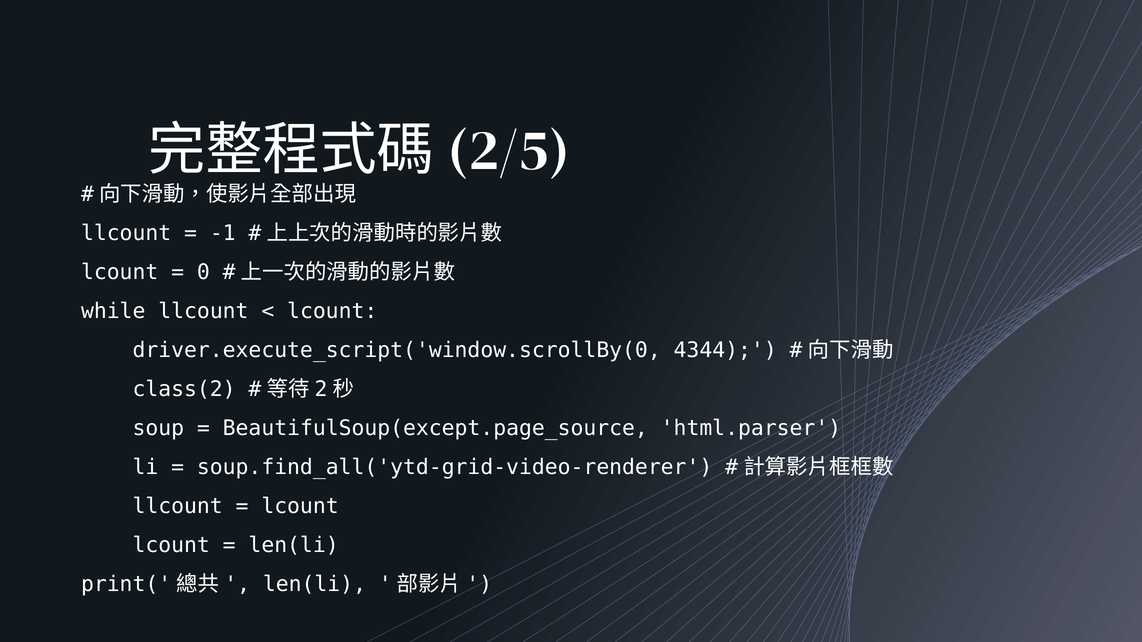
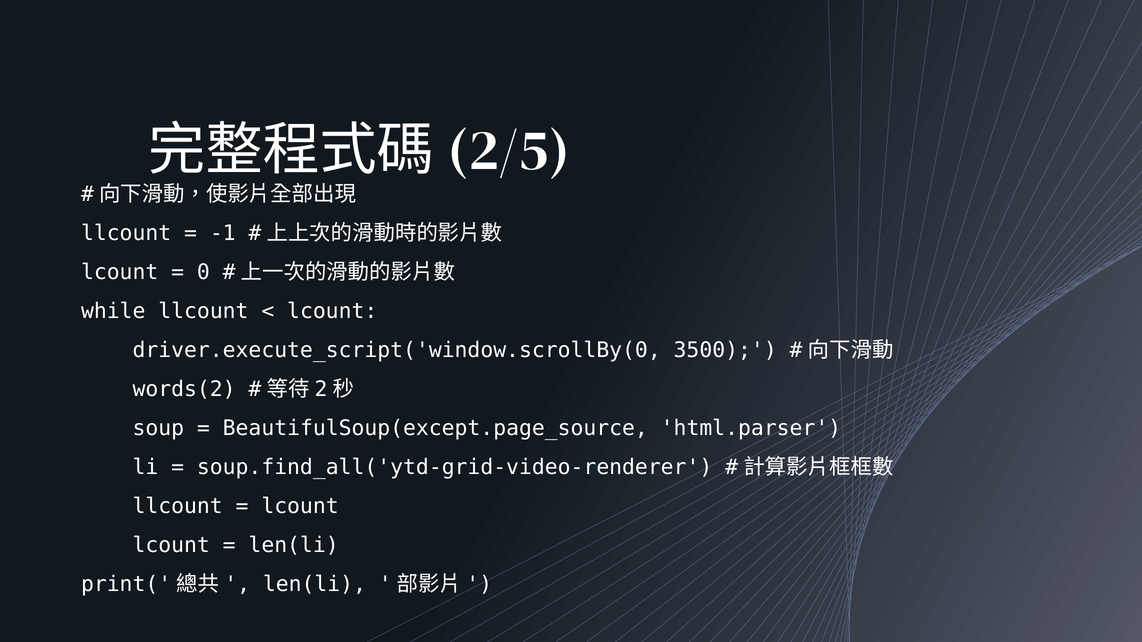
4344: 4344 -> 3500 (725, 350)
class(2: class(2 -> words(2 (184, 389)
